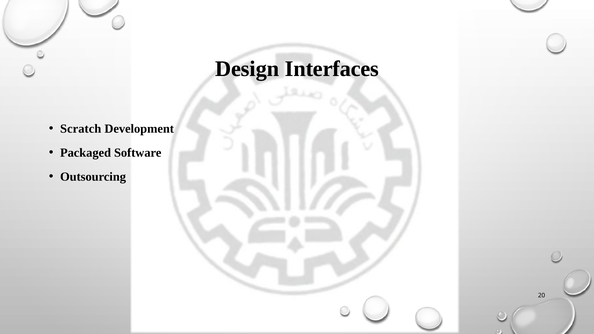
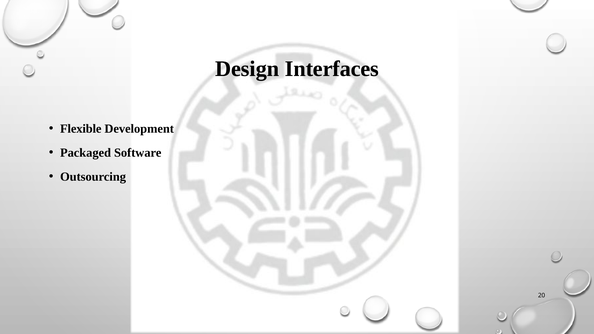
Scratch: Scratch -> Flexible (81, 129)
